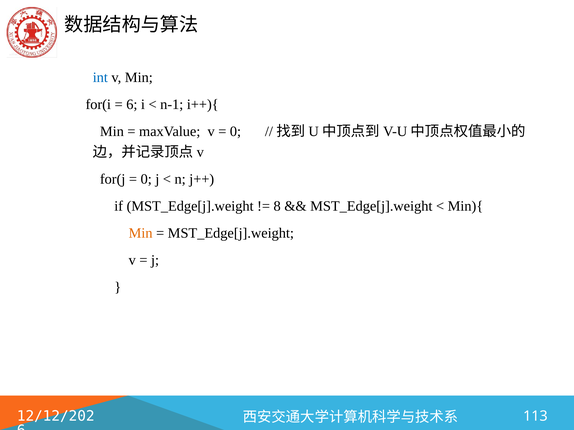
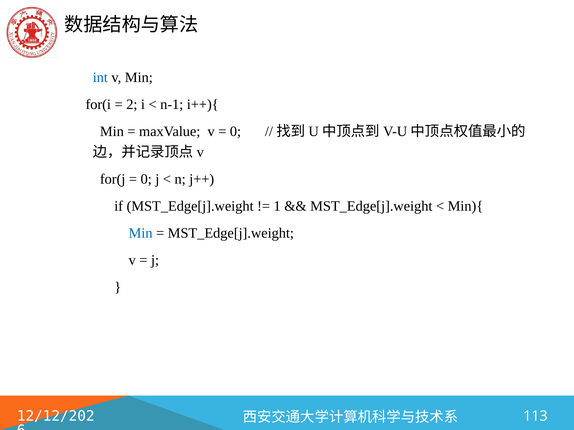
6: 6 -> 2 (132, 105)
8: 8 -> 1 (277, 206)
Min colour: orange -> blue (141, 233)
